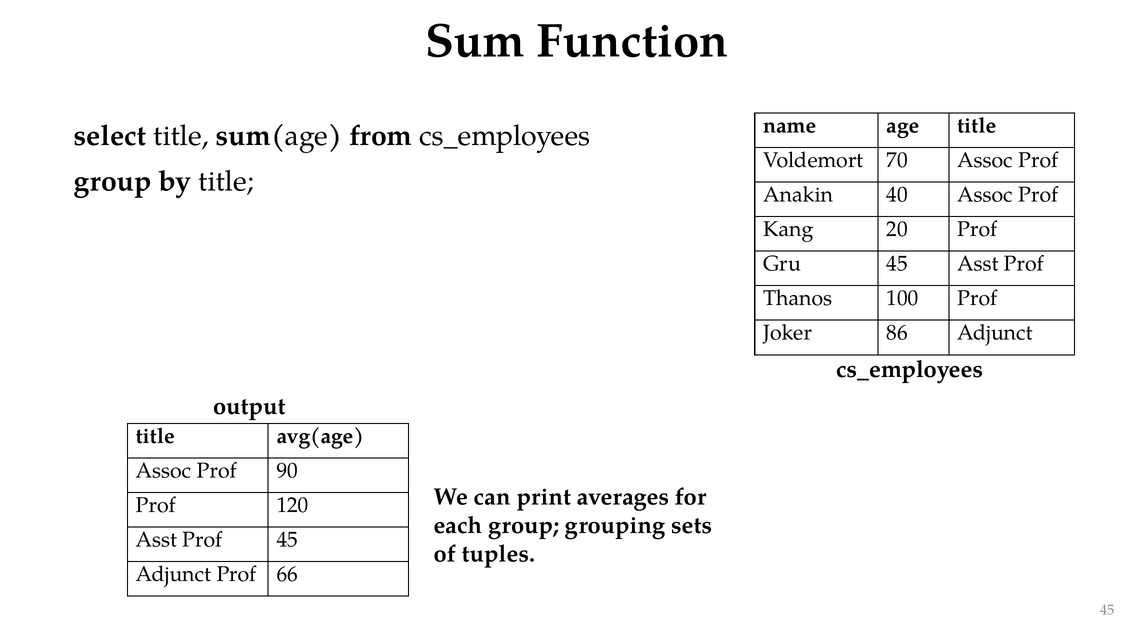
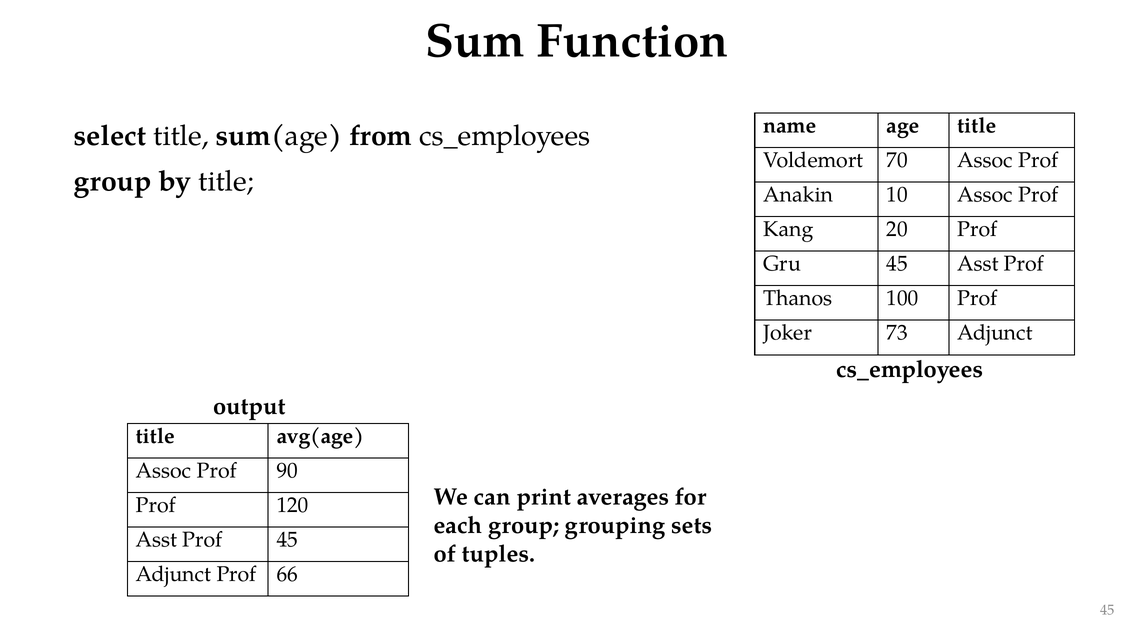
40: 40 -> 10 (897, 195)
86: 86 -> 73 (897, 333)
